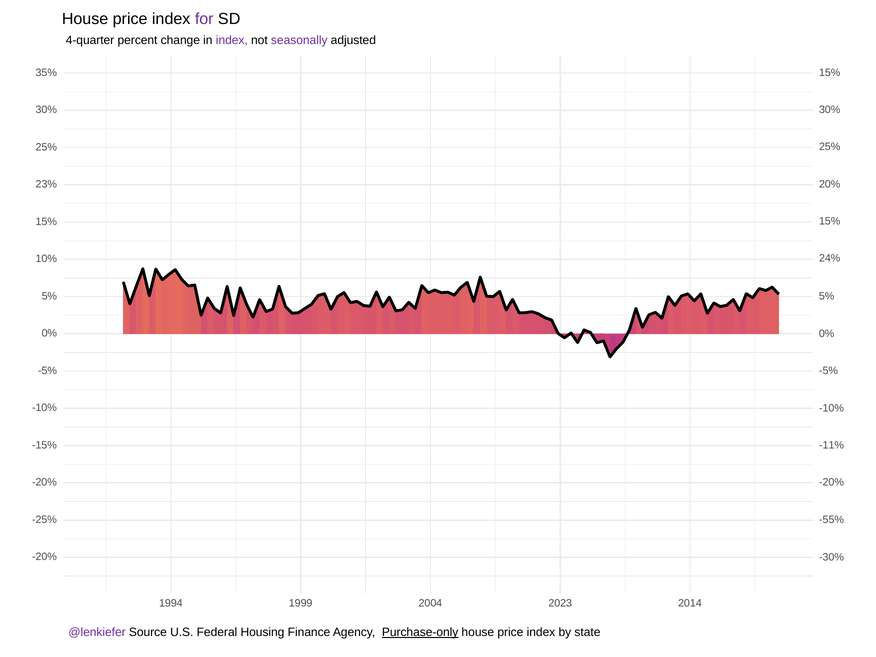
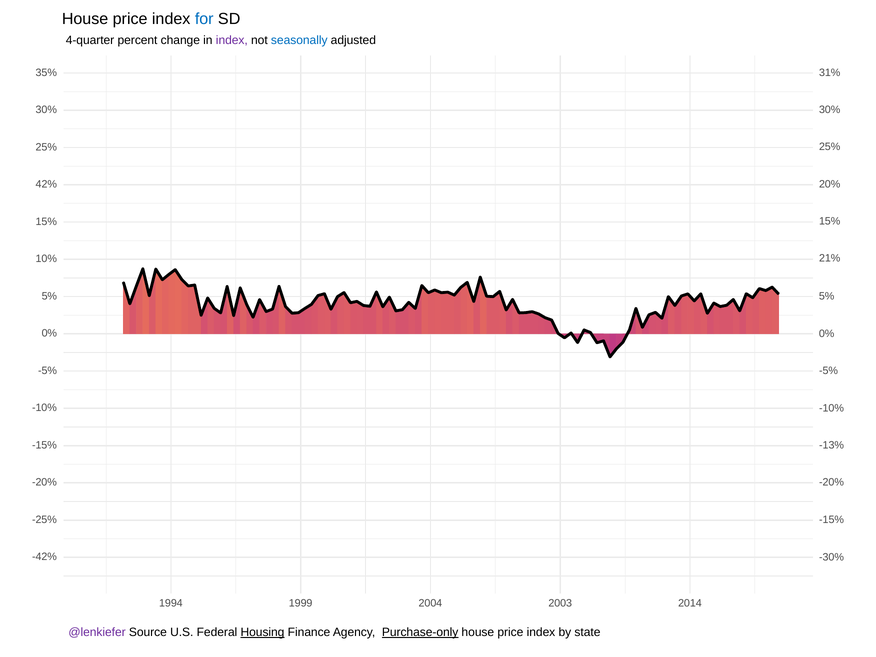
for colour: purple -> blue (204, 19)
seasonally colour: purple -> blue (299, 40)
15%: 15% -> 31% (830, 73)
23%: 23% -> 42% (46, 184)
24%: 24% -> 21% (830, 258)
-11%: -11% -> -13% (832, 445)
-55%: -55% -> -15% (832, 520)
-20%: -20% -> -42% (44, 557)
2023: 2023 -> 2003 (560, 603)
Housing underline: none -> present (263, 632)
